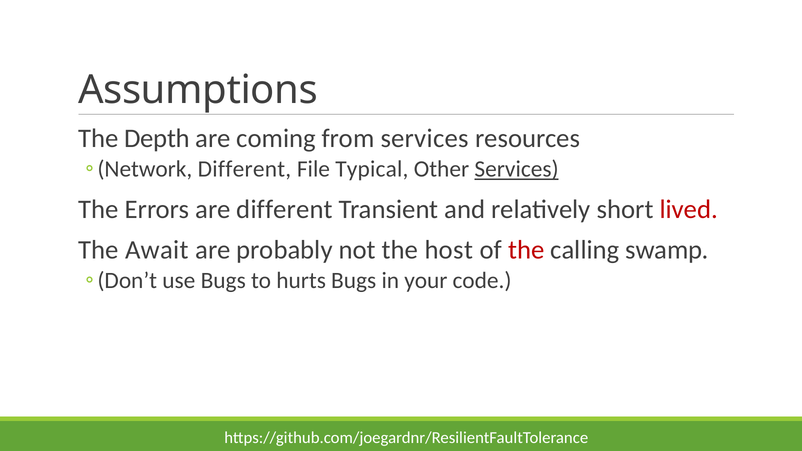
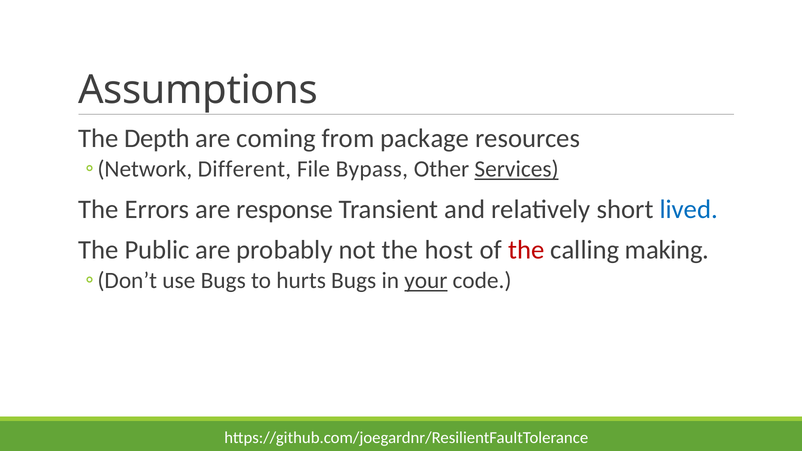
from services: services -> package (425, 139)
Typical: Typical -> Bypass (372, 169)
are different: different -> response (285, 210)
lived colour: red -> blue (689, 210)
Await: Await -> Public (157, 250)
swamp: swamp -> making (667, 250)
your underline: none -> present (426, 281)
